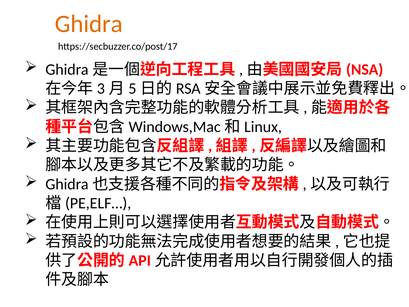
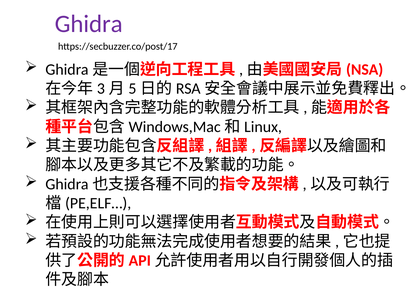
Ghidra colour: orange -> purple (89, 24)
